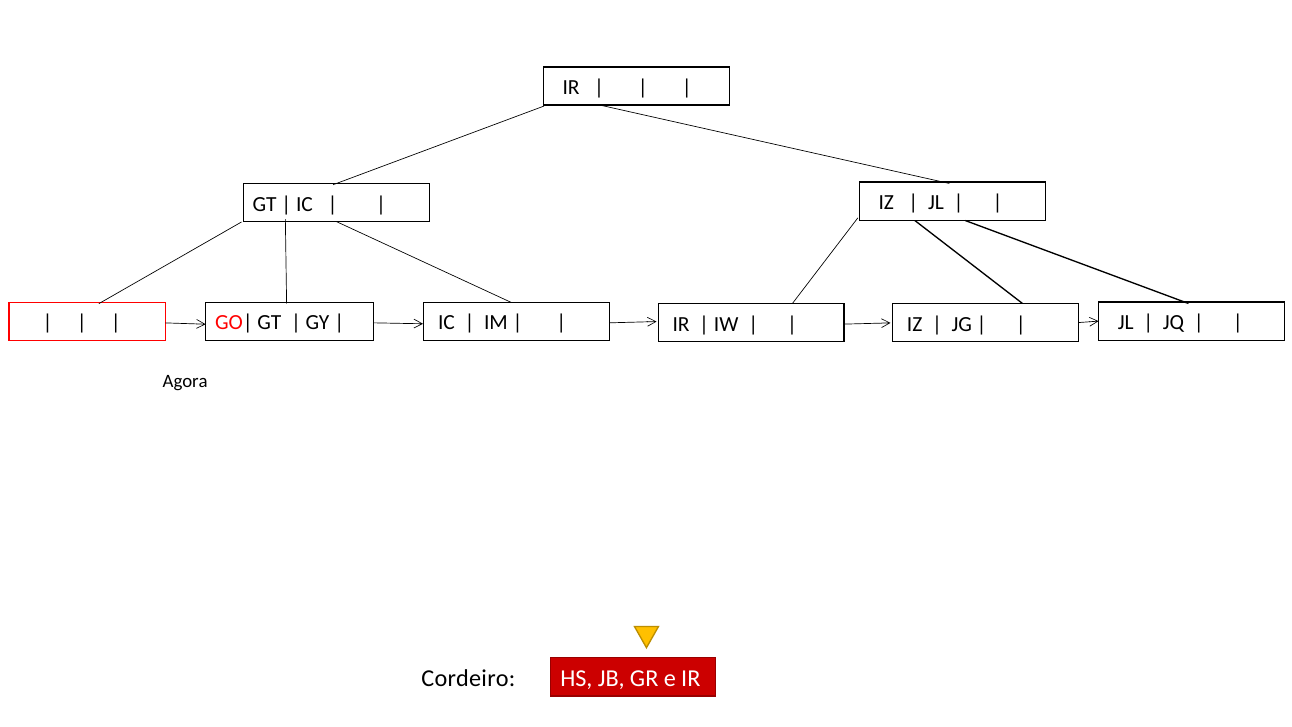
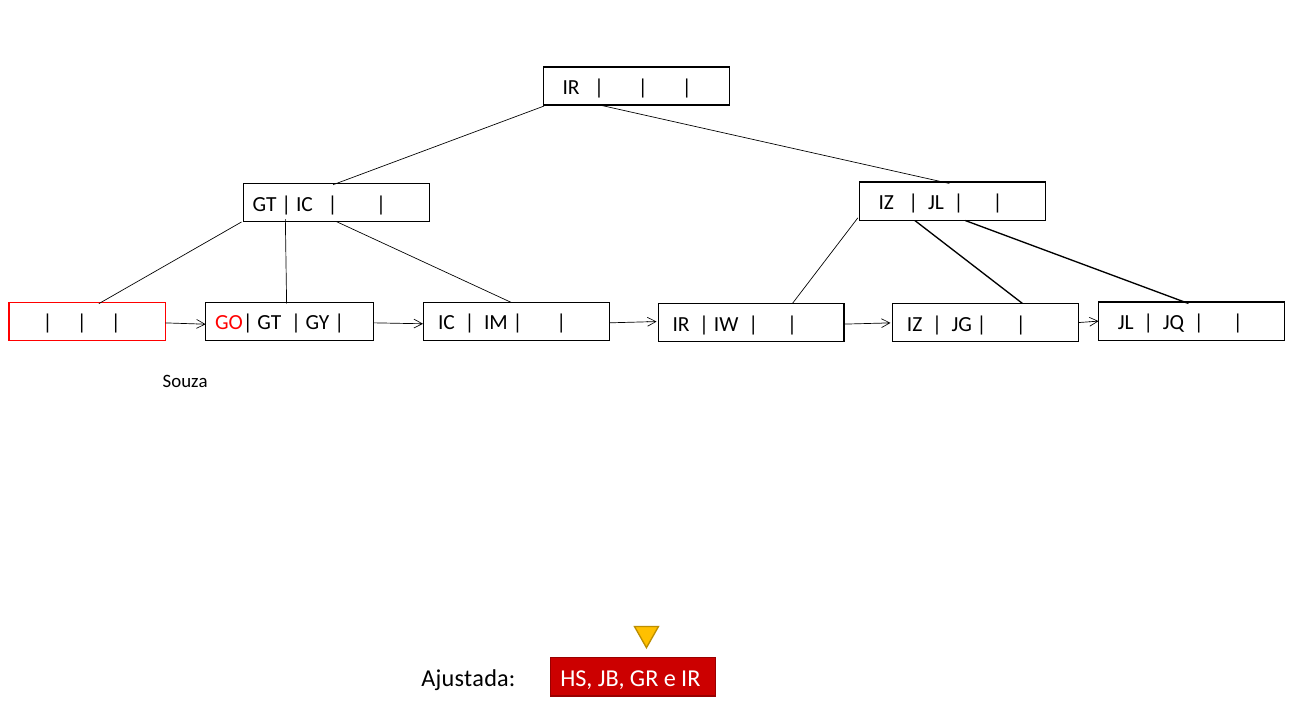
Agora: Agora -> Souza (185, 381)
Cordeiro: Cordeiro -> Ajustada (468, 678)
